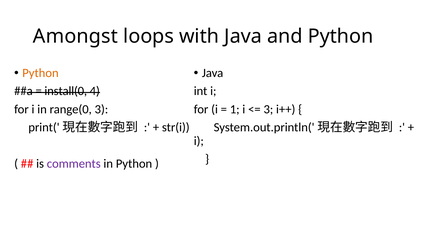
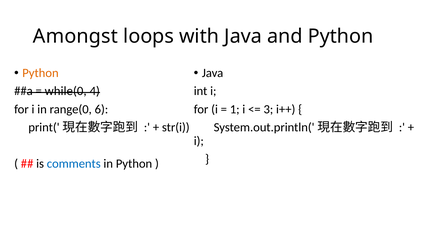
install(0: install(0 -> while(0 (66, 91)
range(0 3: 3 -> 6 (101, 109)
comments colour: purple -> blue (74, 164)
